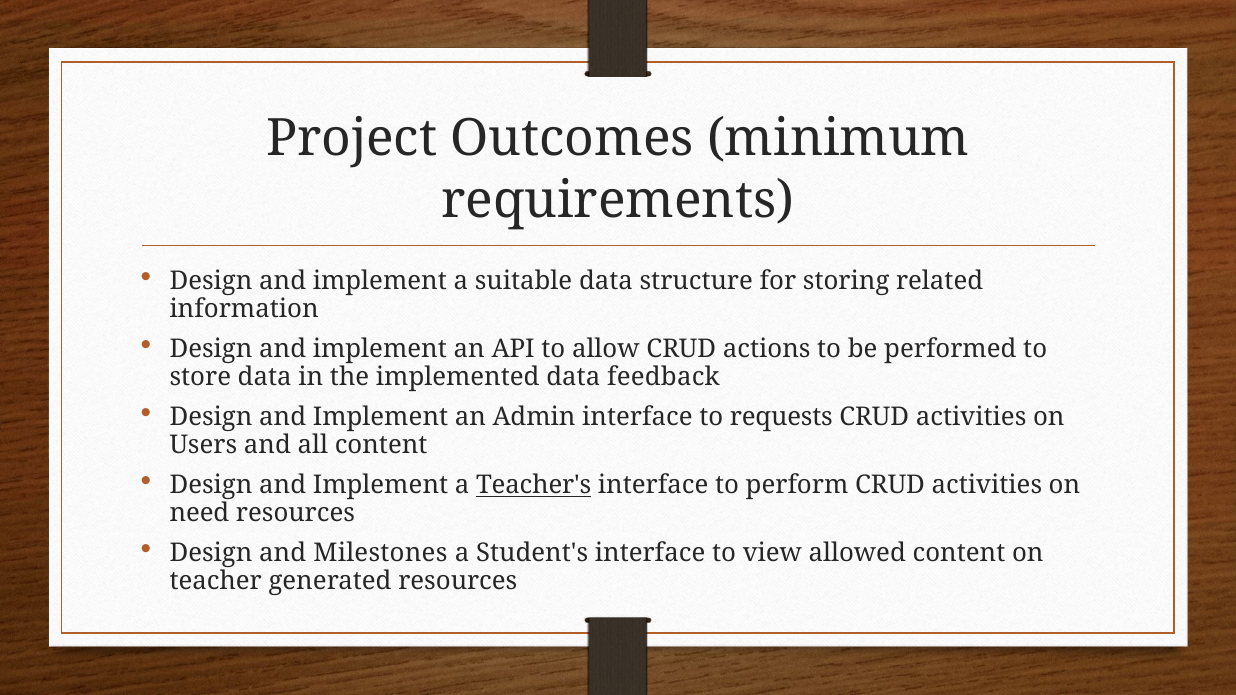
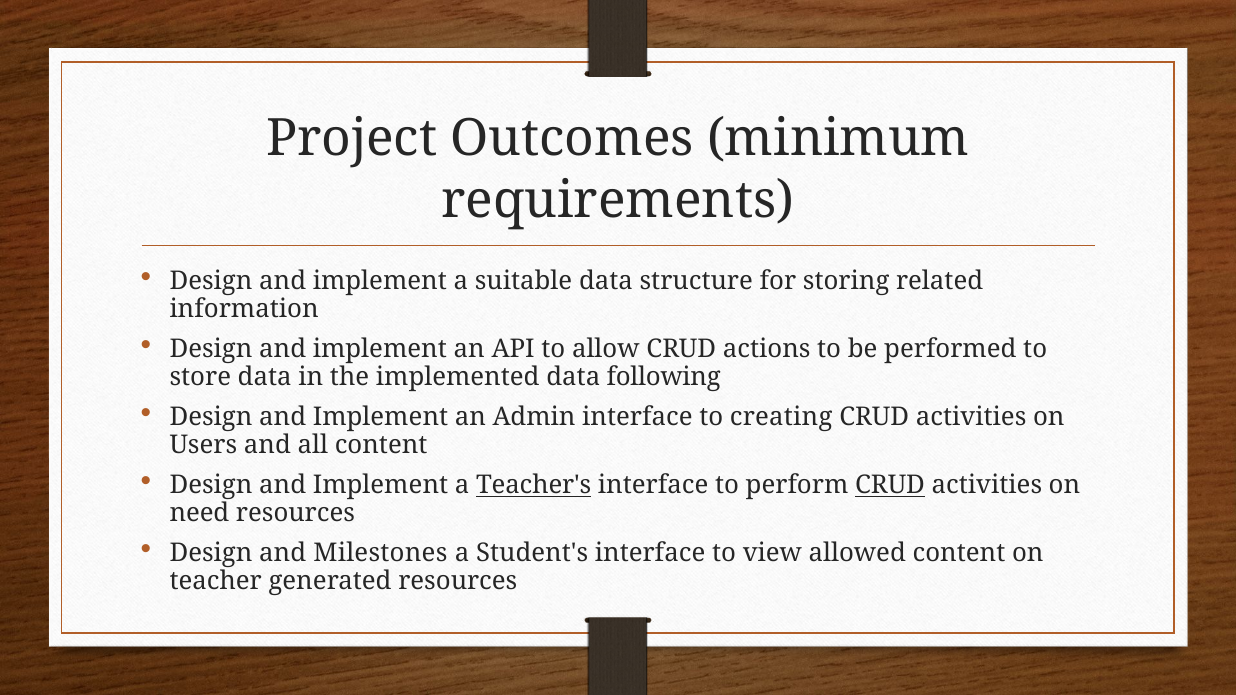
feedback: feedback -> following (664, 377)
requests: requests -> creating (781, 417)
CRUD underline: none -> present (890, 485)
